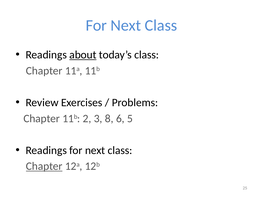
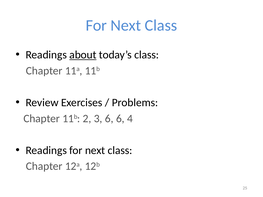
3 8: 8 -> 6 (109, 119)
5: 5 -> 4 (130, 119)
Chapter underline: present -> none (44, 166)
